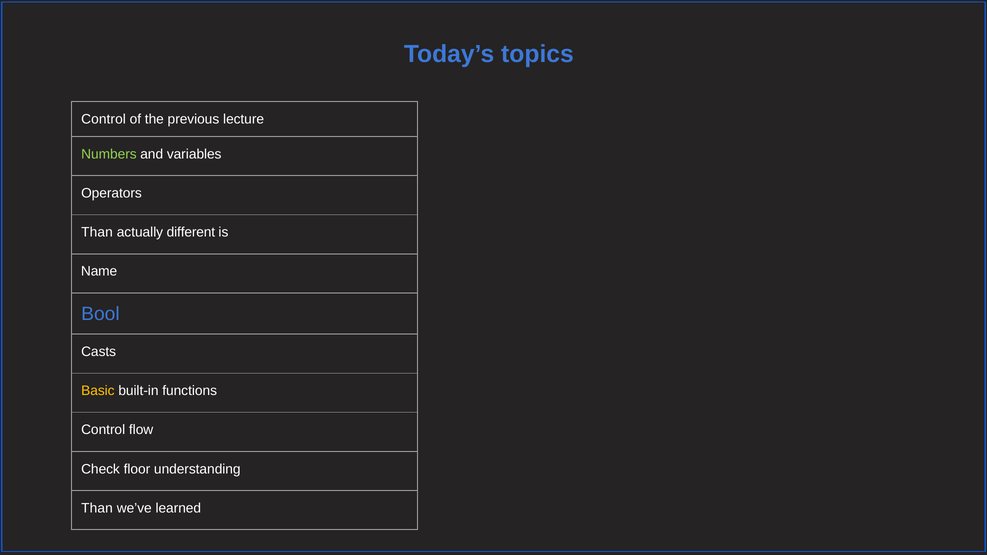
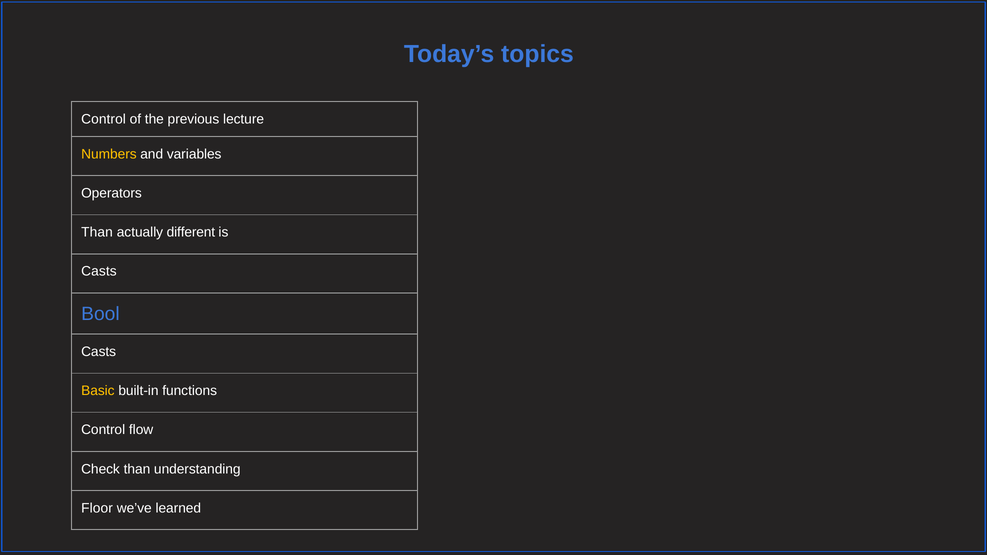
Numbers colour: light green -> yellow (109, 154)
Name: Name -> Casts (99, 272)
Check floor: floor -> than (137, 469)
Than: Than -> Floor (97, 508)
